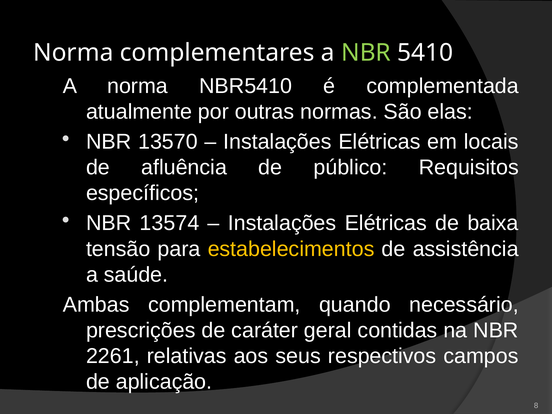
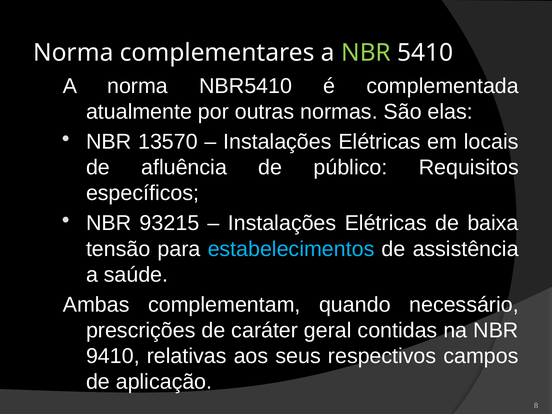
13574: 13574 -> 93215 (169, 223)
estabelecimentos colour: yellow -> light blue (291, 249)
2261: 2261 -> 9410 (113, 356)
